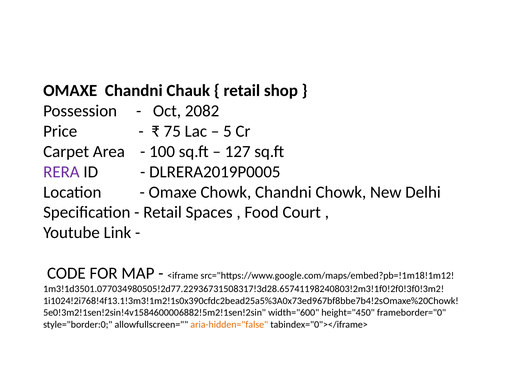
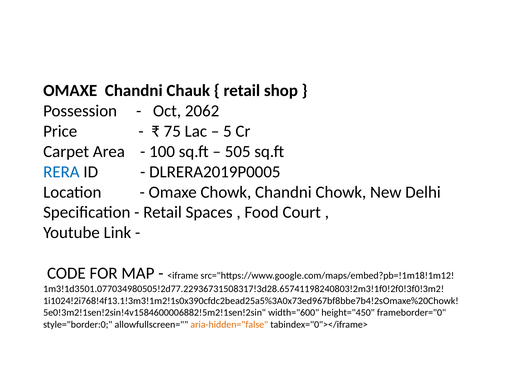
2082: 2082 -> 2062 (202, 111)
127: 127 -> 505 (238, 151)
RERA colour: purple -> blue (61, 172)
